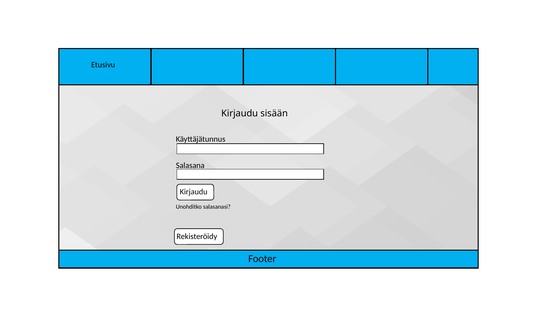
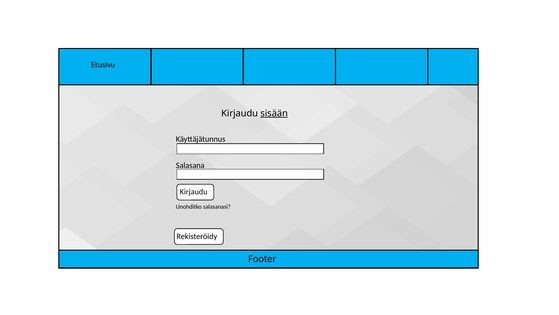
sisään underline: none -> present (274, 113)
